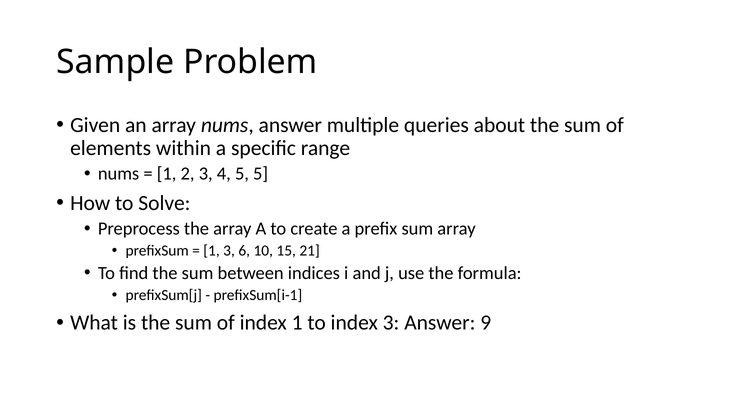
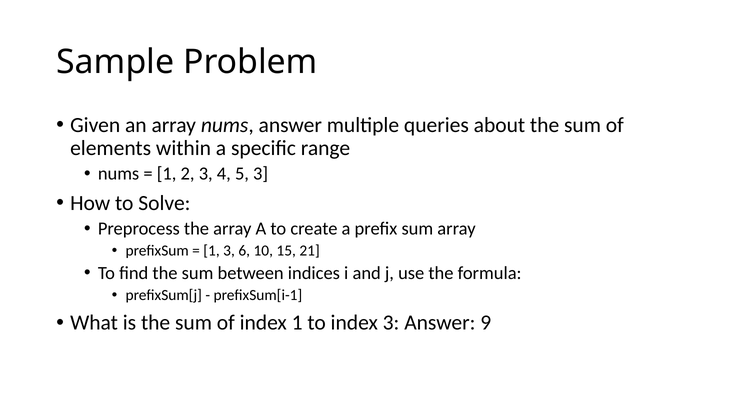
5 5: 5 -> 3 (261, 174)
